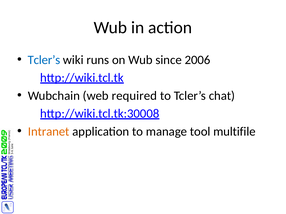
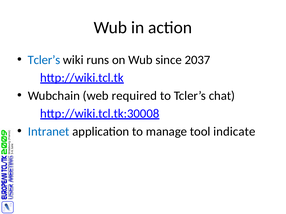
2006: 2006 -> 2037 (197, 60)
Intranet colour: orange -> blue (49, 132)
multifile: multifile -> indicate (234, 132)
